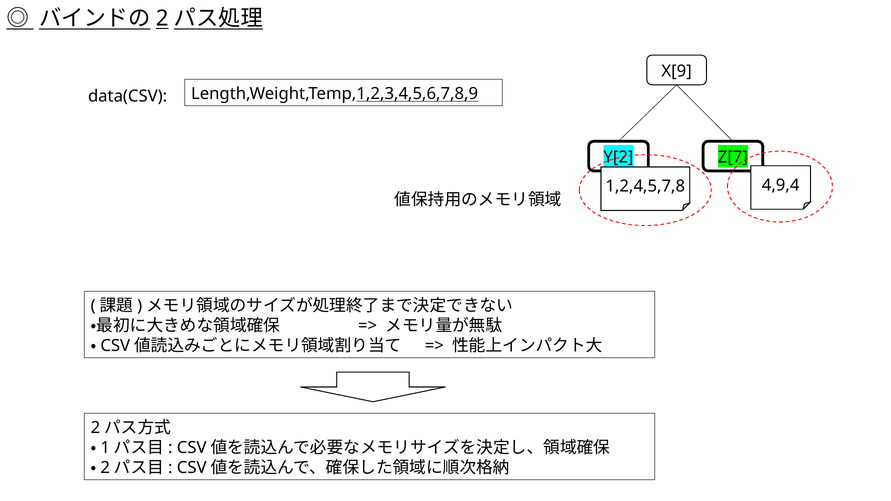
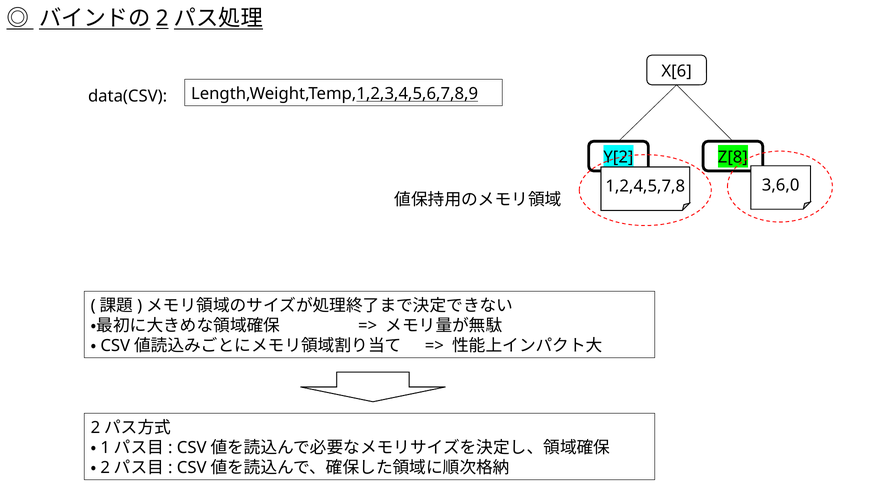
X[9: X[9 -> X[6 (677, 71)
Z[7: Z[7 -> Z[8 (733, 157)
4,9,4: 4,9,4 -> 3,6,0 (781, 185)
